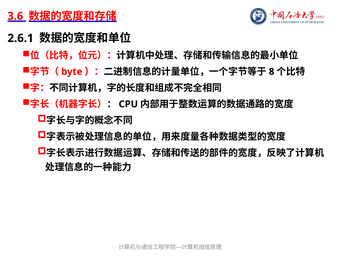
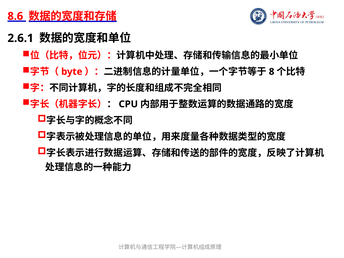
3.6: 3.6 -> 8.6 (15, 16)
